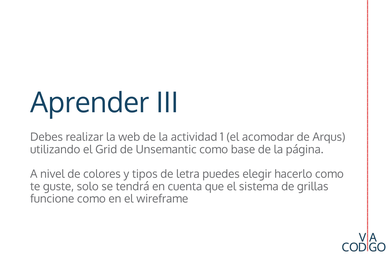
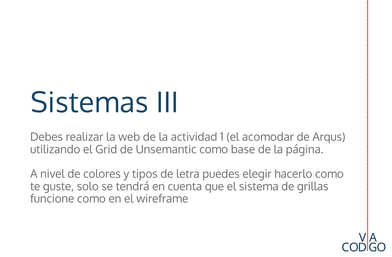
Aprender: Aprender -> Sistemas (89, 103)
